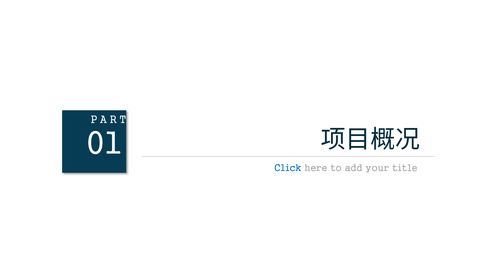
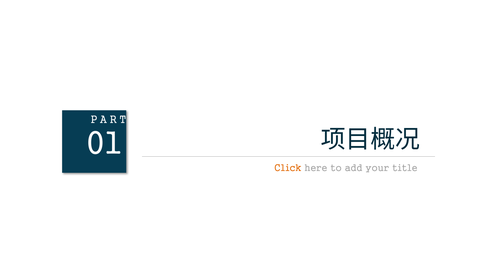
Click colour: blue -> orange (288, 169)
